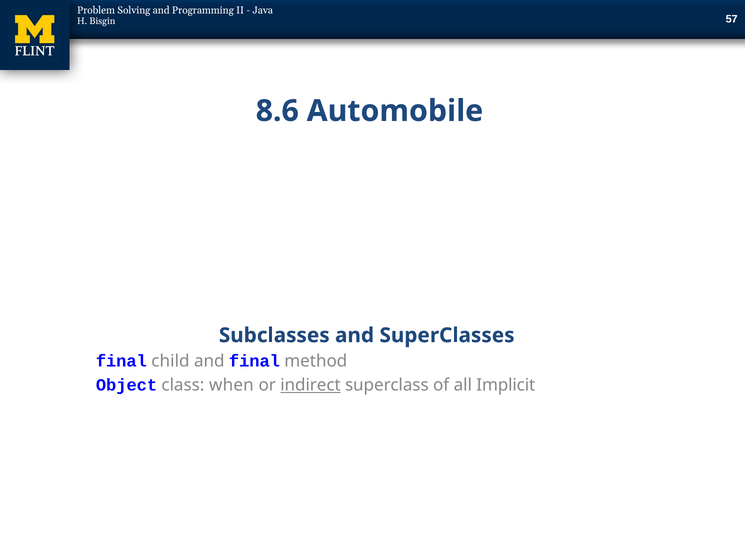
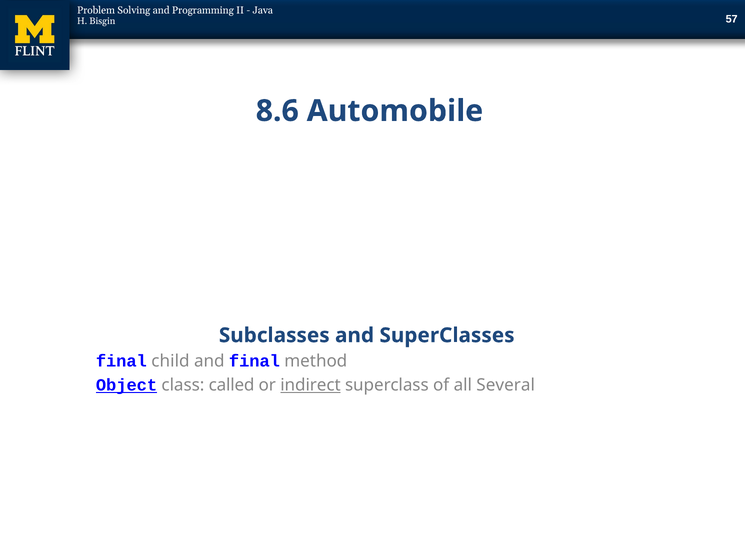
Object underline: none -> present (127, 385)
when: when -> called (232, 385)
Implicit: Implicit -> Several (506, 385)
